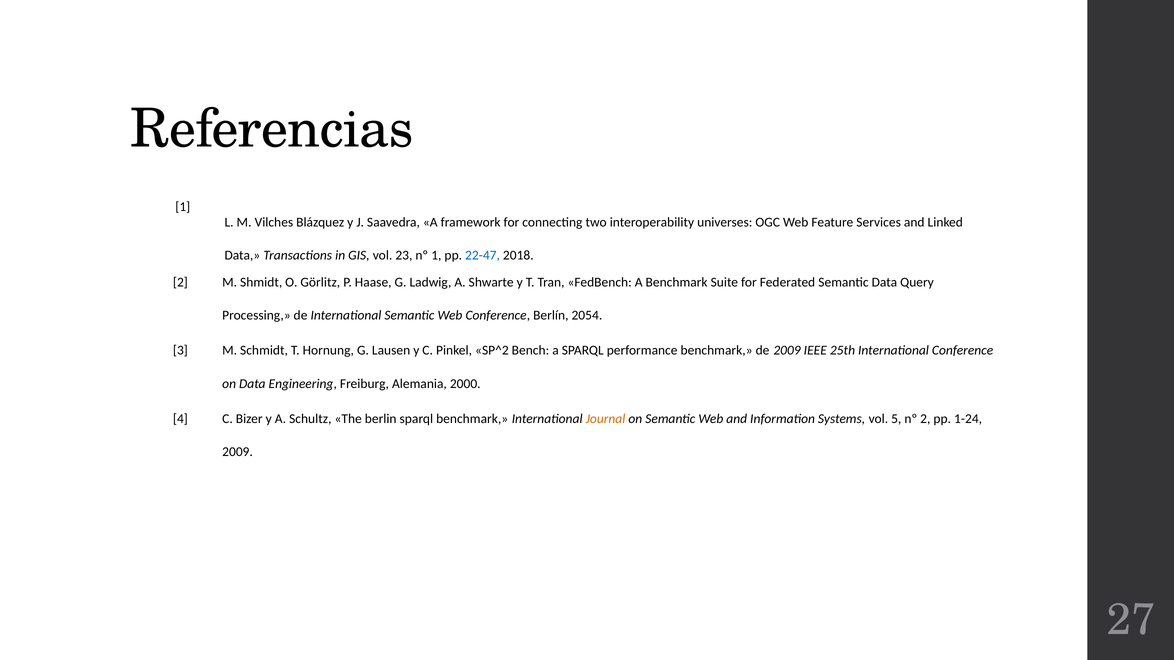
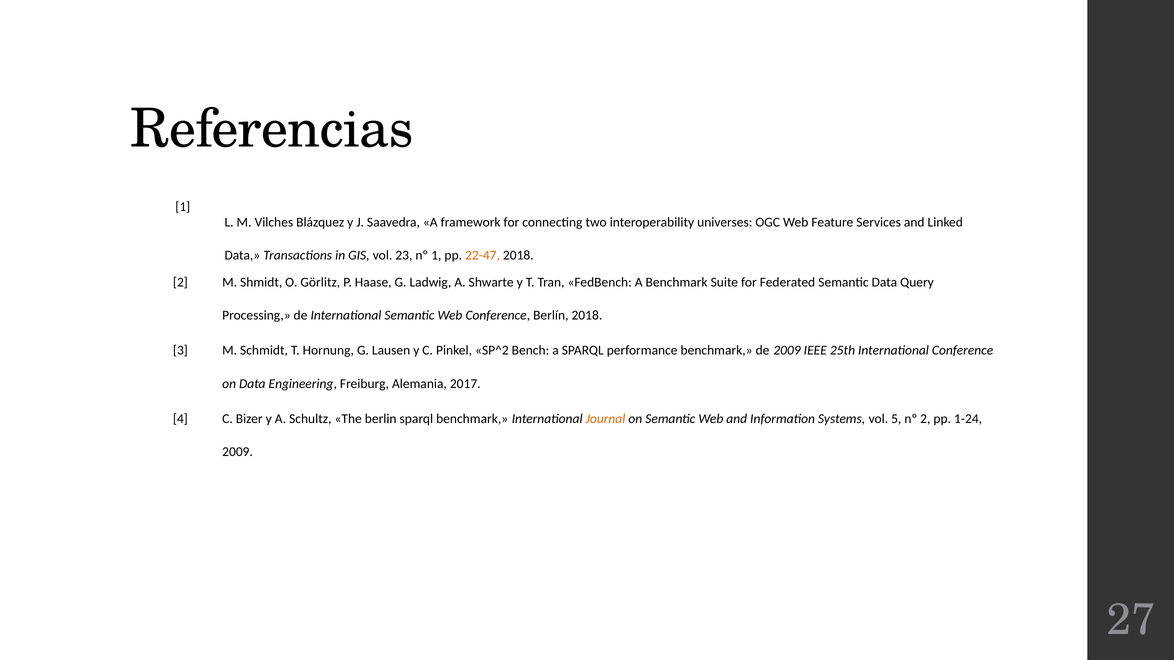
22-47 colour: blue -> orange (483, 255)
Berlín 2054: 2054 -> 2018 (587, 316)
2000: 2000 -> 2017 (465, 384)
